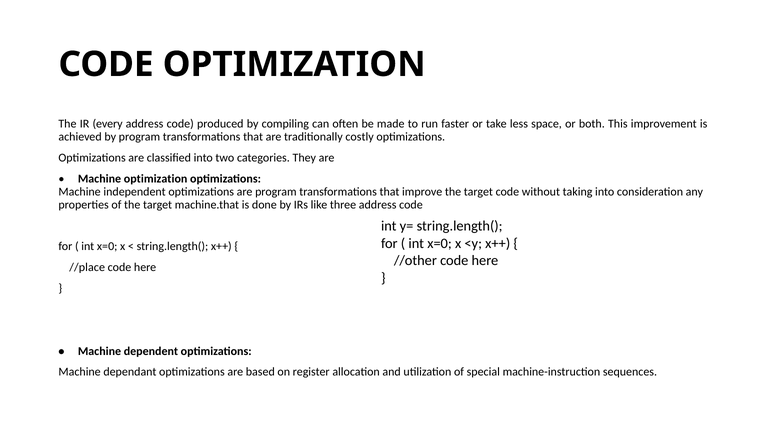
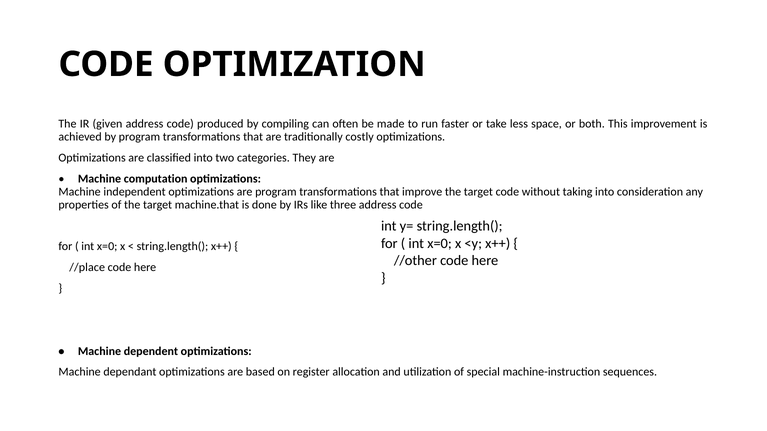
every: every -> given (107, 124)
Machine optimization: optimization -> computation (156, 179)
